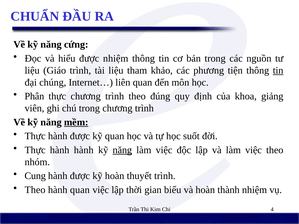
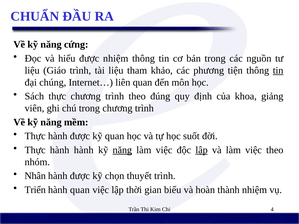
Phân: Phân -> Sách (34, 96)
mềm underline: present -> none (76, 122)
lập underline: none -> present (202, 150)
Cung: Cung -> Nhân (35, 176)
kỹ hoàn: hoàn -> chọn (115, 176)
Theo: Theo -> Triển (35, 190)
